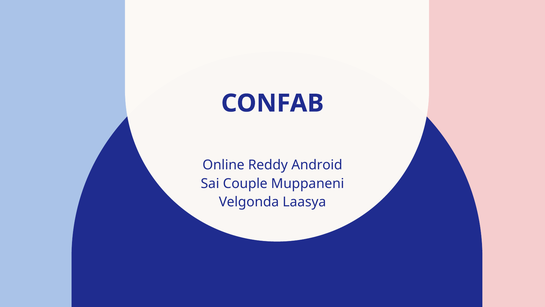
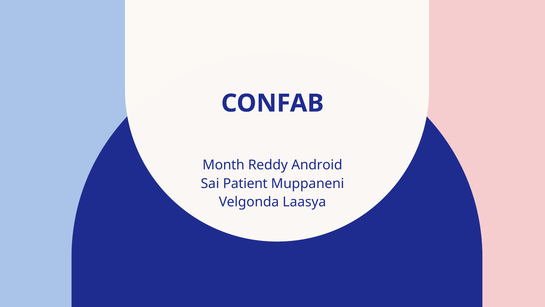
Online: Online -> Month (224, 165)
Couple: Couple -> Patient (245, 183)
